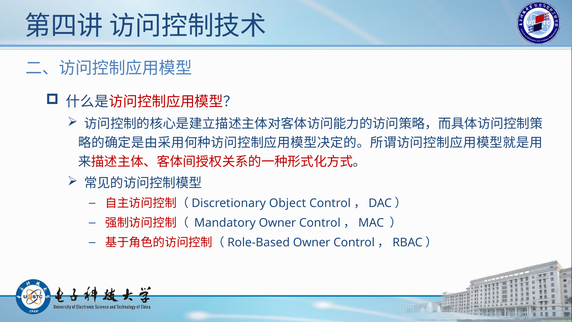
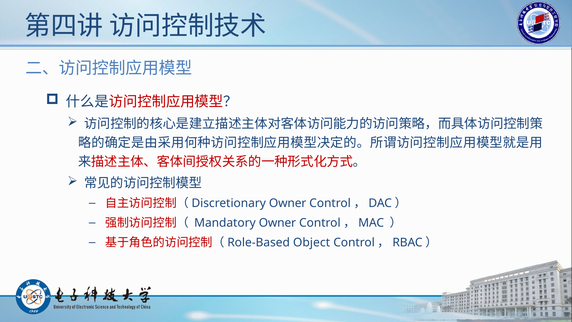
Object: Object -> Owner (288, 203)
Owner: Owner -> Object (312, 242)
